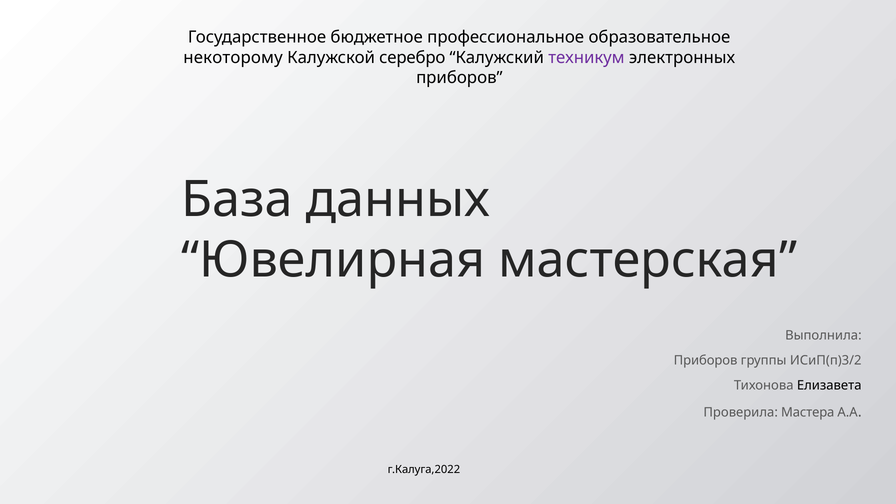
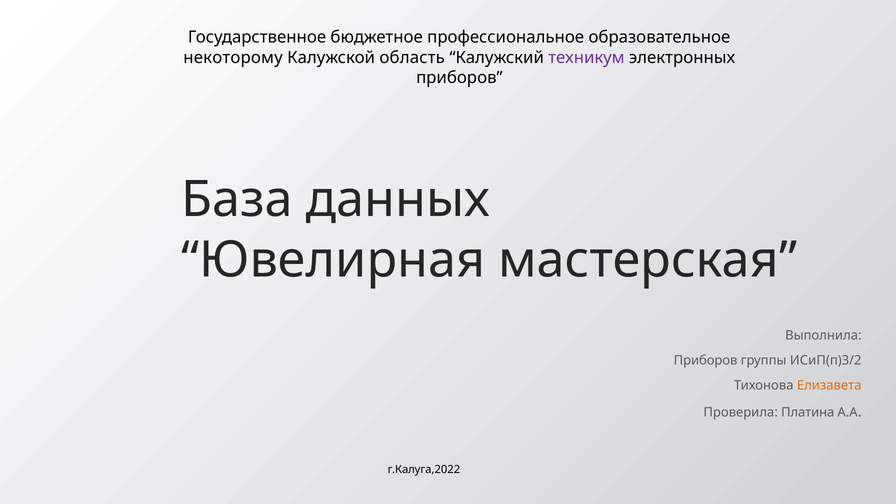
серебро: серебро -> область (412, 58)
Елизавета colour: black -> orange (829, 386)
Мастера: Мастера -> Платина (808, 412)
